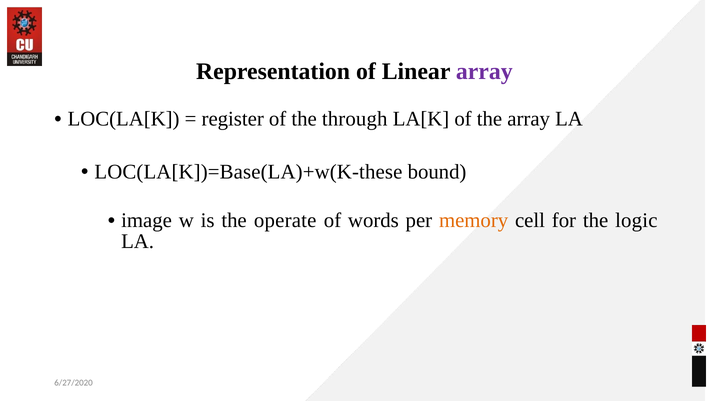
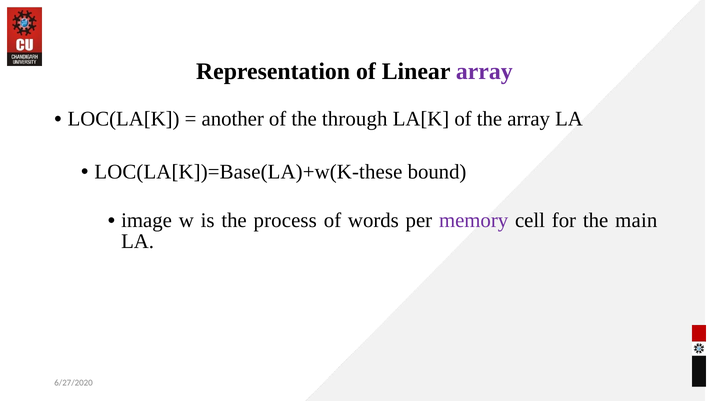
register: register -> another (233, 119)
operate: operate -> process (285, 221)
memory colour: orange -> purple (474, 221)
logic: logic -> main (636, 221)
